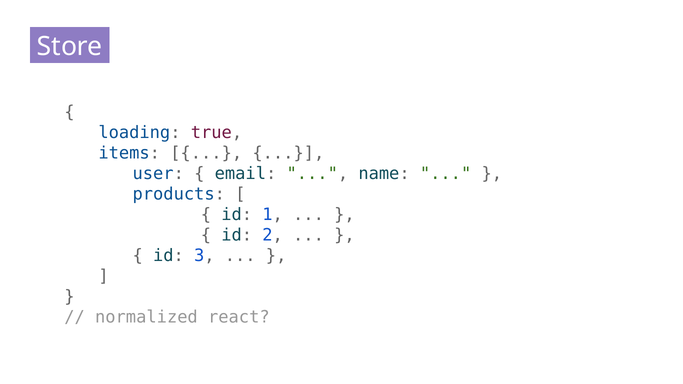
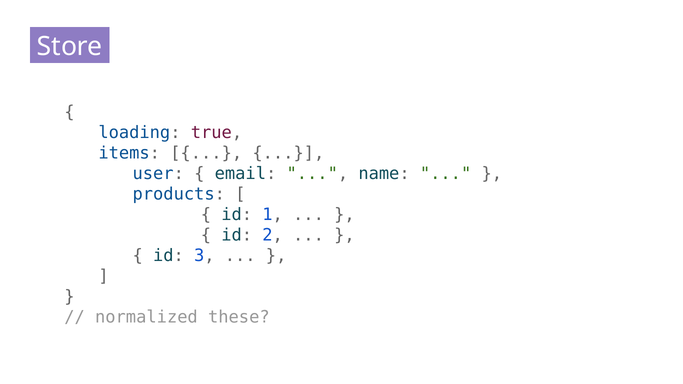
react: react -> these (239, 317)
